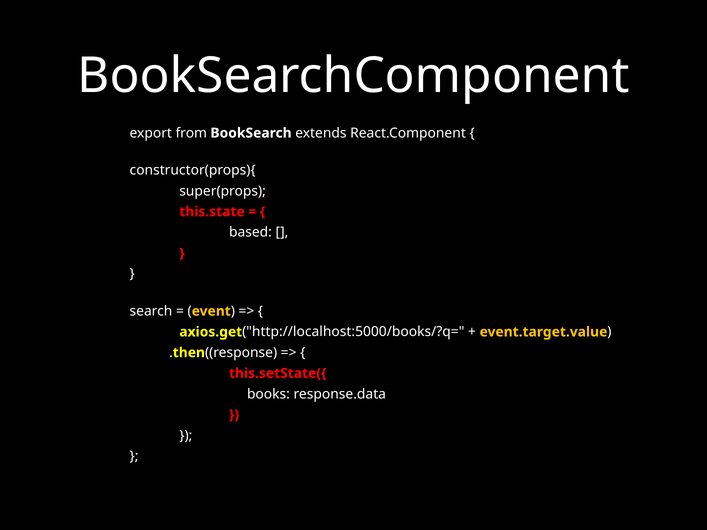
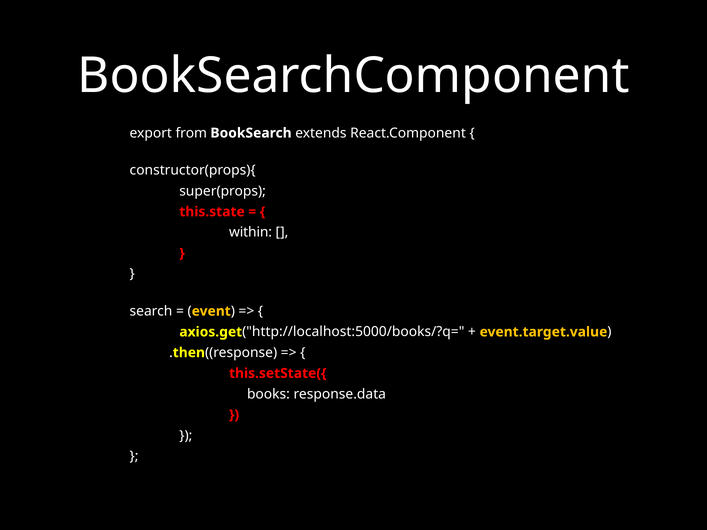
based: based -> within (251, 233)
